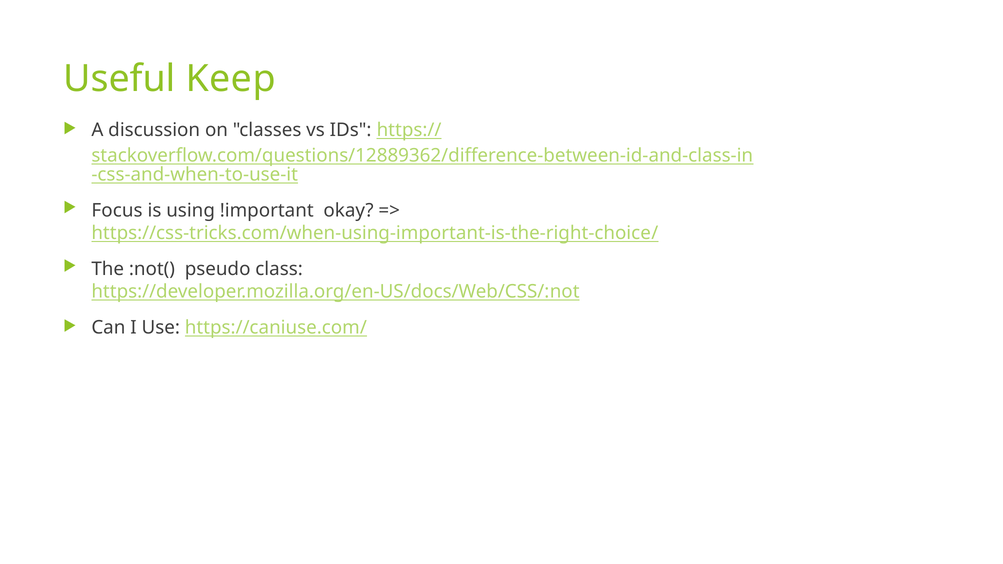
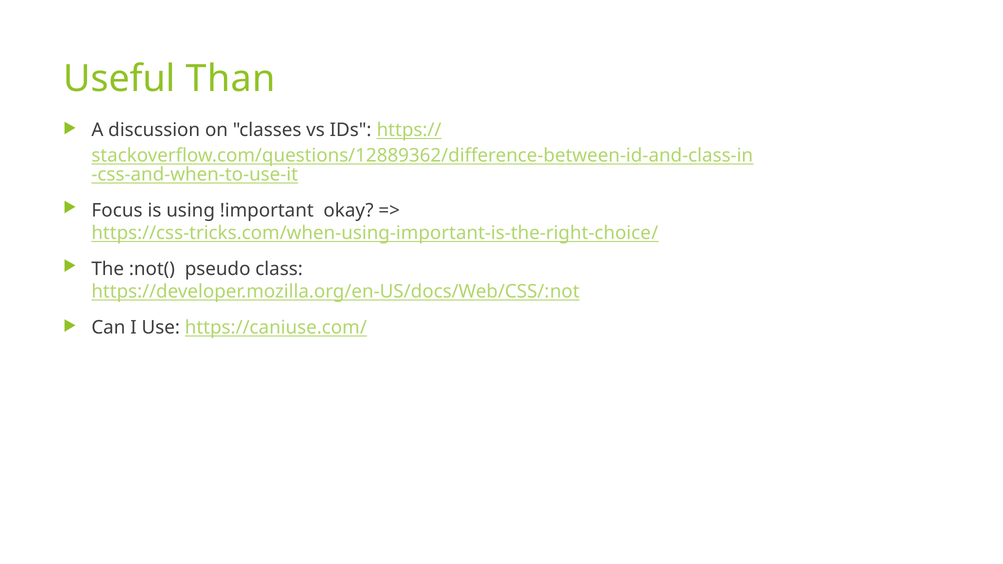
Keep: Keep -> Than (231, 79)
